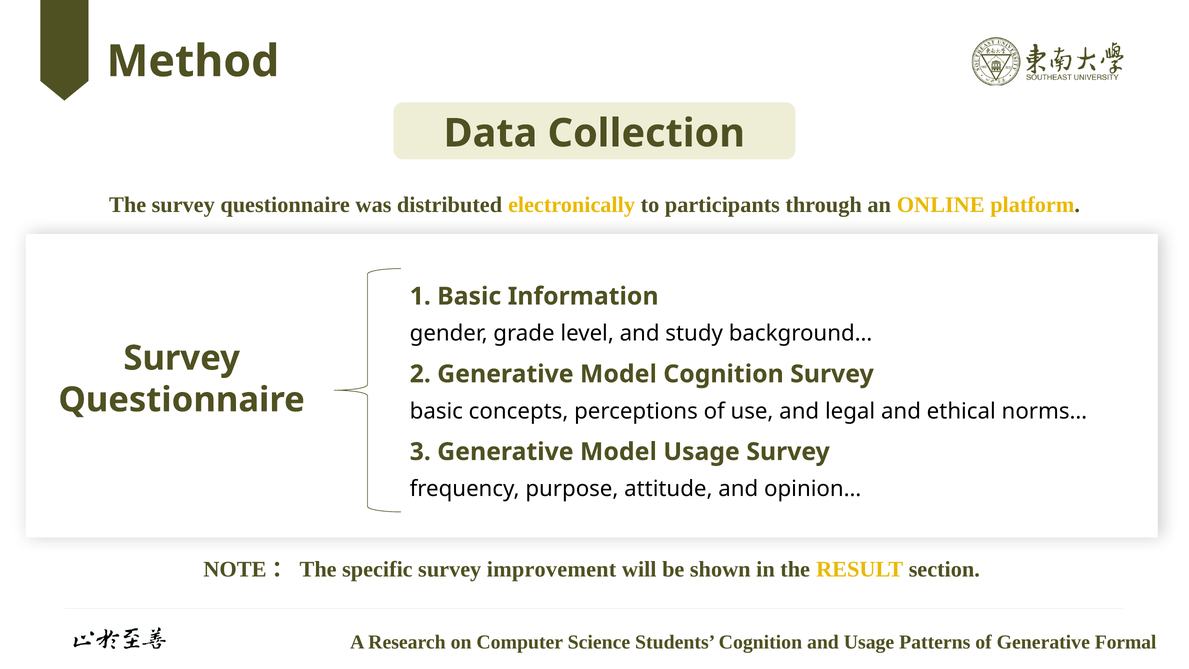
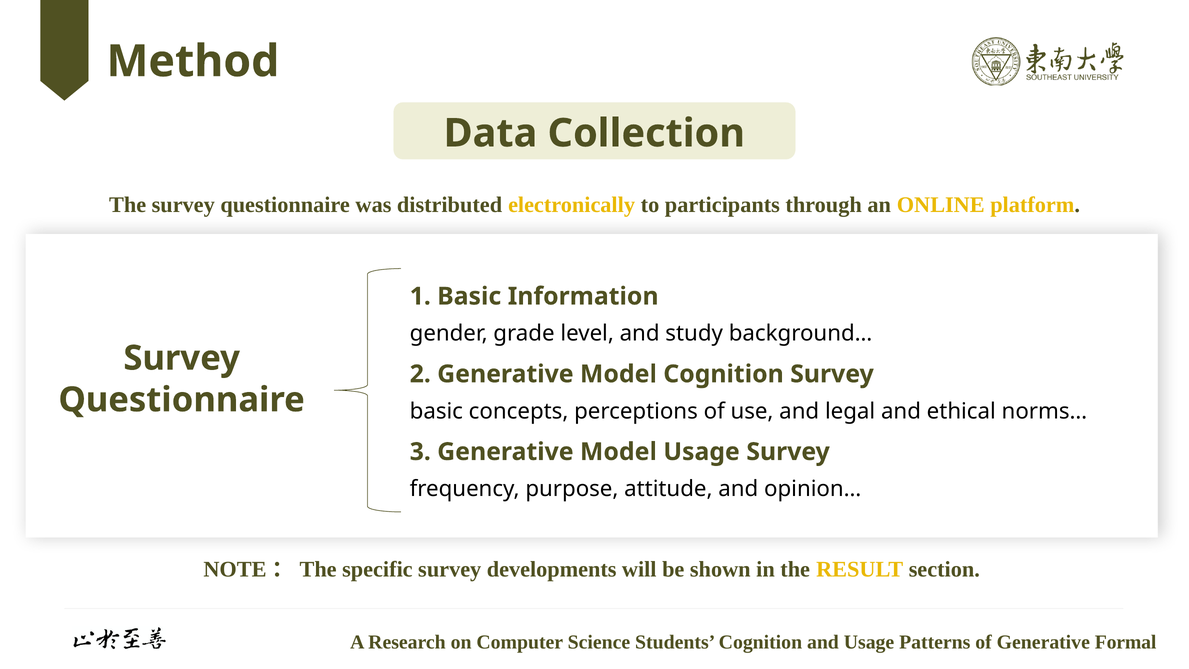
improvement: improvement -> developments (552, 569)
